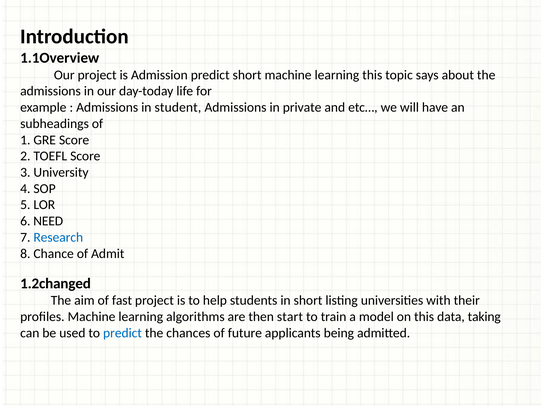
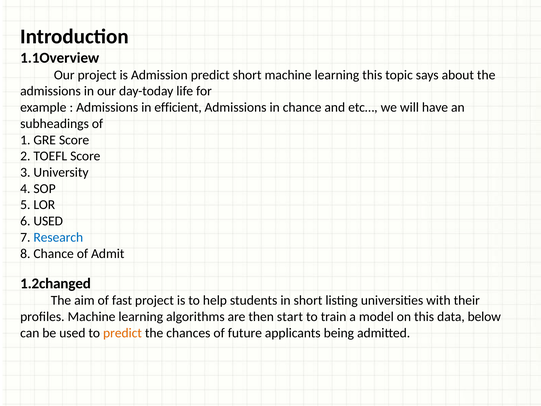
student: student -> efficient (178, 107)
in private: private -> chance (302, 107)
6 NEED: NEED -> USED (48, 221)
taking: taking -> below (484, 317)
predict colour: blue -> orange (122, 333)
